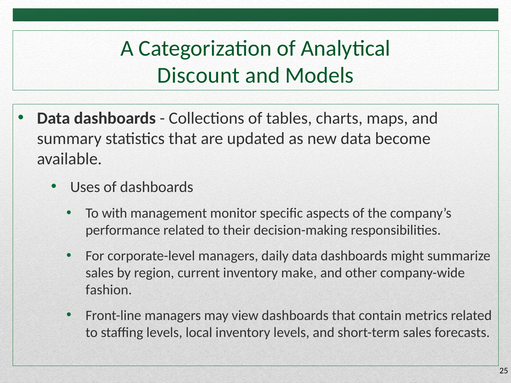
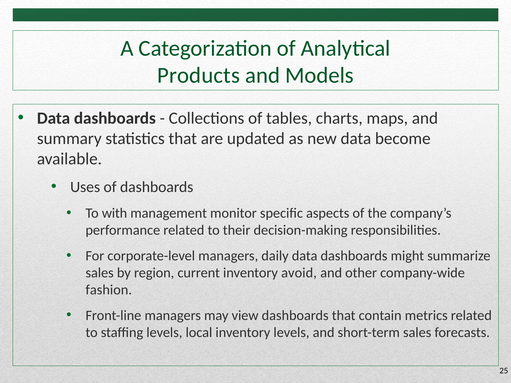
Discount: Discount -> Products (199, 76)
make: make -> avoid (299, 273)
